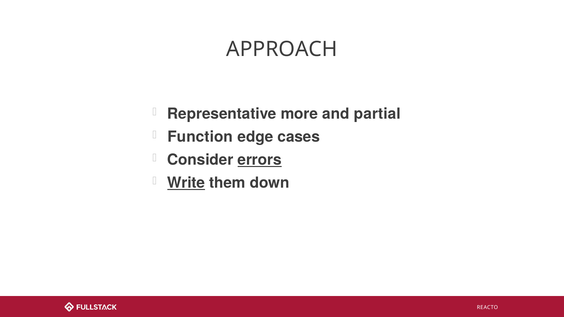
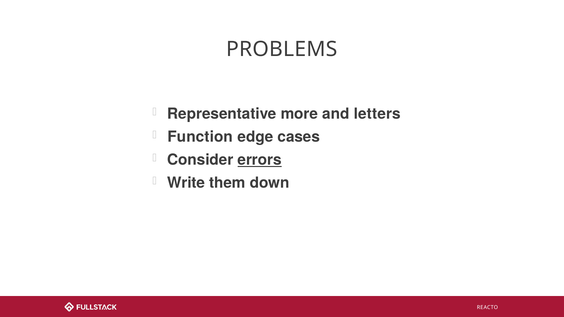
APPROACH: APPROACH -> PROBLEMS (282, 49)
partial: partial -> letters (377, 114)
Write underline: present -> none (186, 183)
